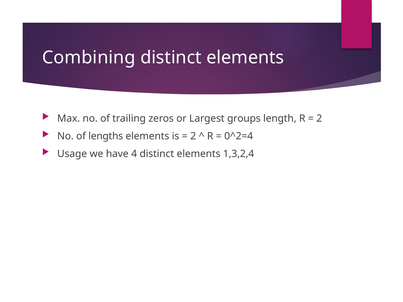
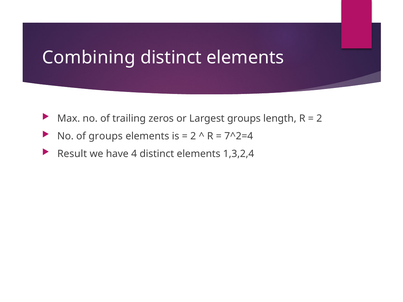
of lengths: lengths -> groups (106, 136)
0^2=4: 0^2=4 -> 7^2=4 (239, 136)
Usage: Usage -> Result (72, 154)
